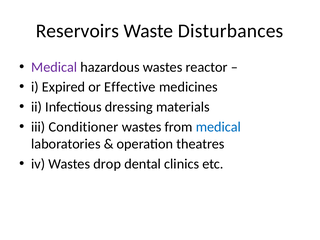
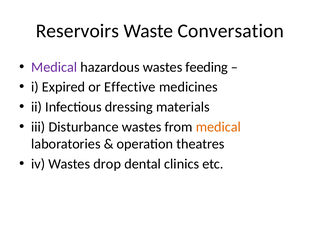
Disturbances: Disturbances -> Conversation (231, 31)
reactor: reactor -> feeding (207, 67)
Conditioner: Conditioner -> Disturbance (84, 127)
medical colour: blue -> orange (218, 127)
